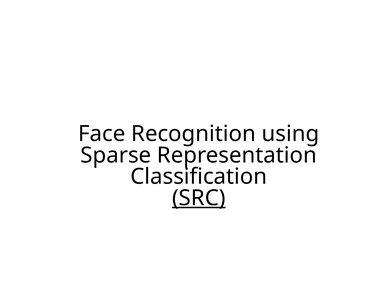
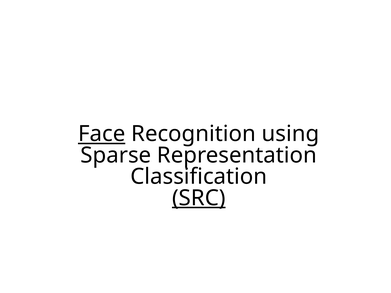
Face underline: none -> present (102, 134)
